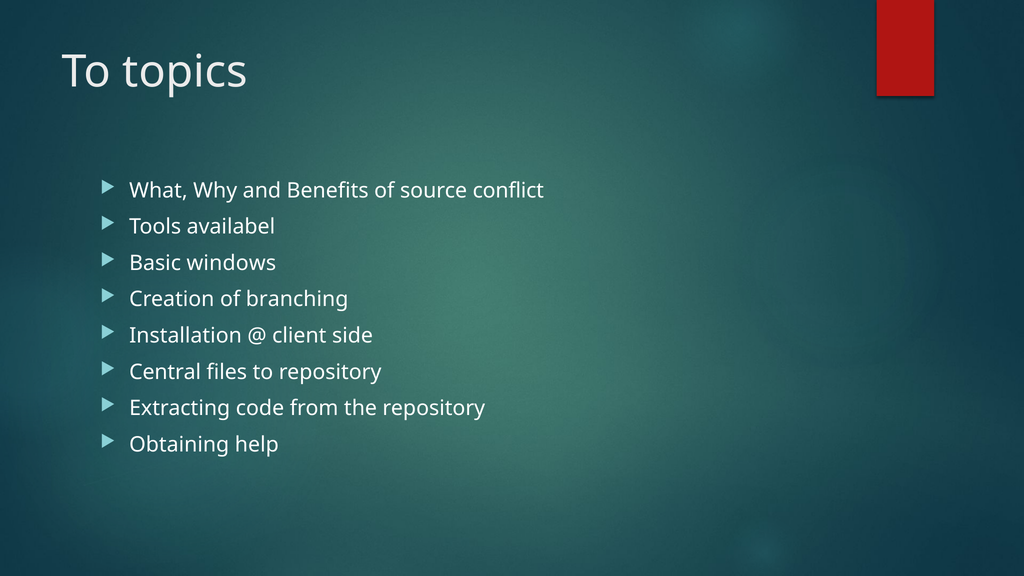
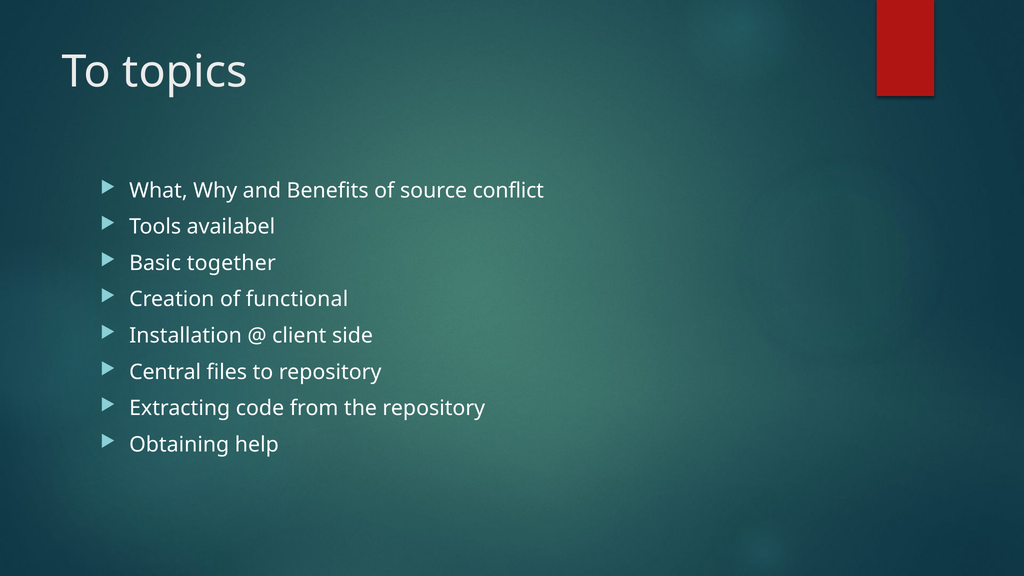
windows: windows -> together (231, 263)
branching: branching -> functional (297, 299)
